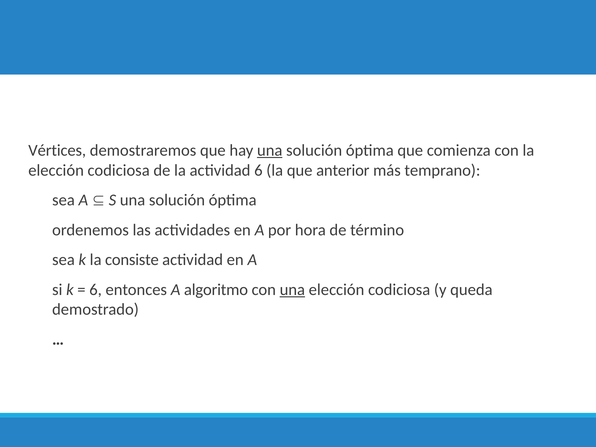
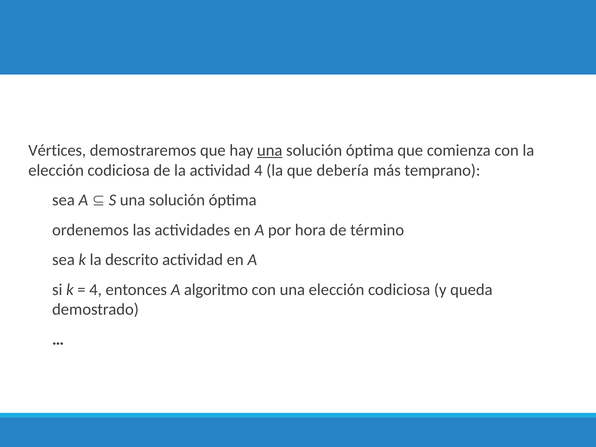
actividad 6: 6 -> 4 (258, 170)
anterior: anterior -> debería (343, 170)
consiste: consiste -> descrito (132, 260)
6: 6 -> 4 (96, 290)
una underline: present -> none (292, 290)
